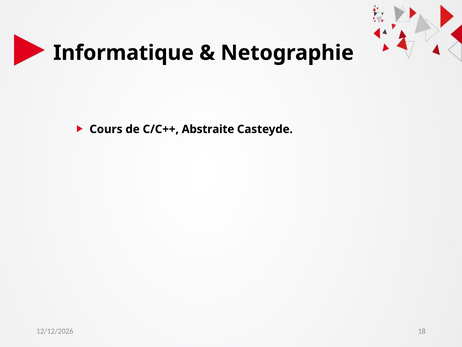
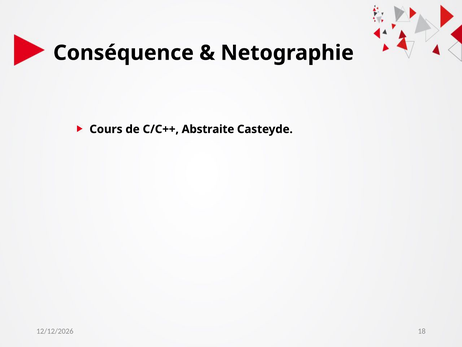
Informatique: Informatique -> Conséquence (124, 53)
